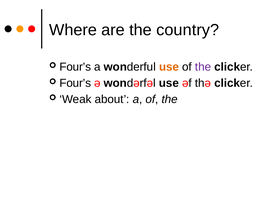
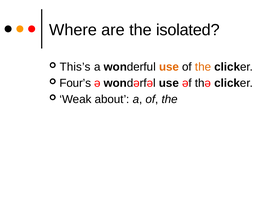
country: country -> isolated (188, 30)
Four’s: Four’s -> This’s (75, 67)
the colour: purple -> orange (203, 67)
